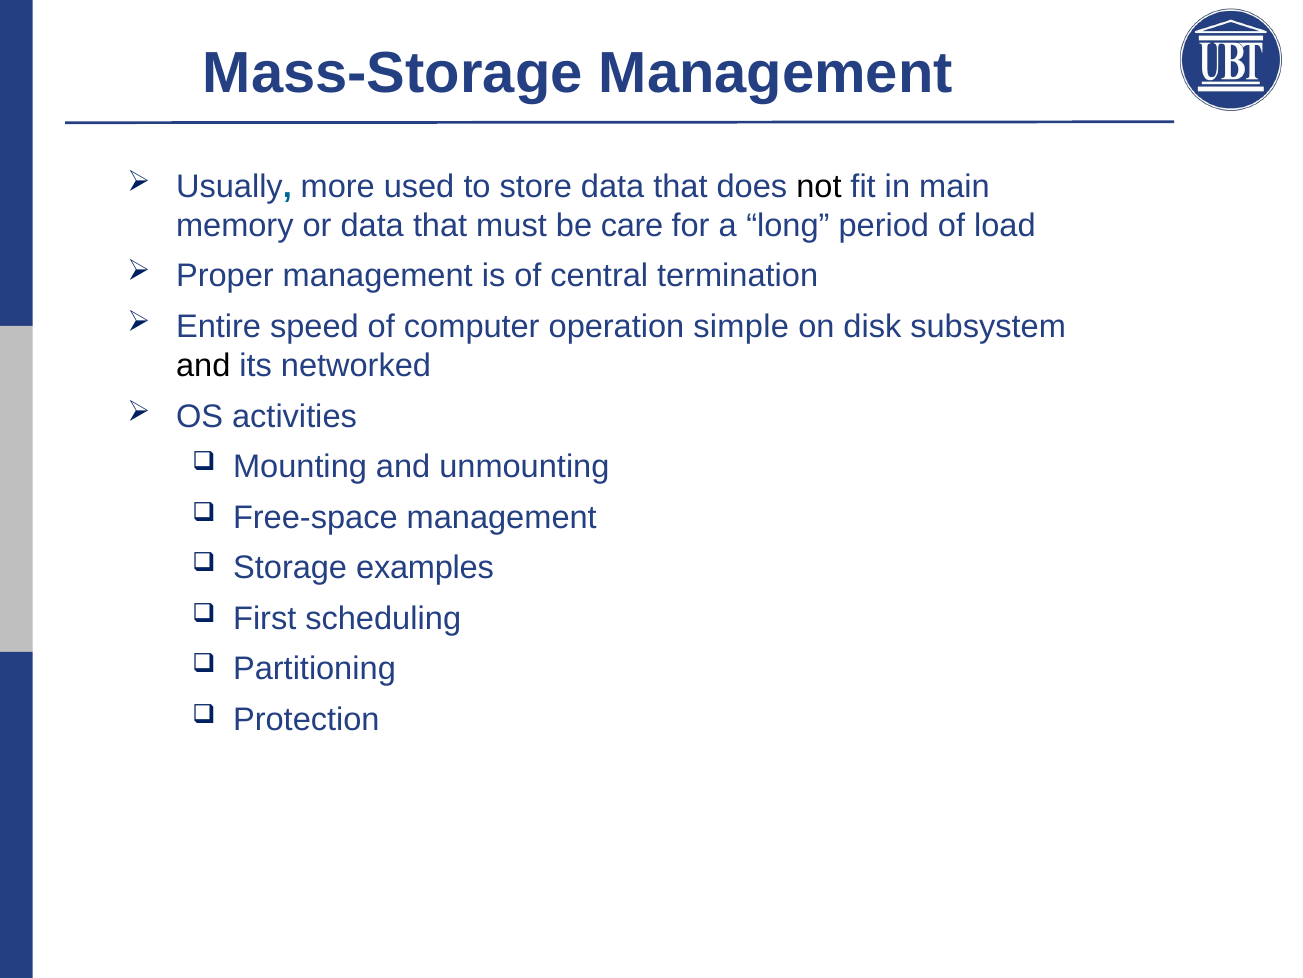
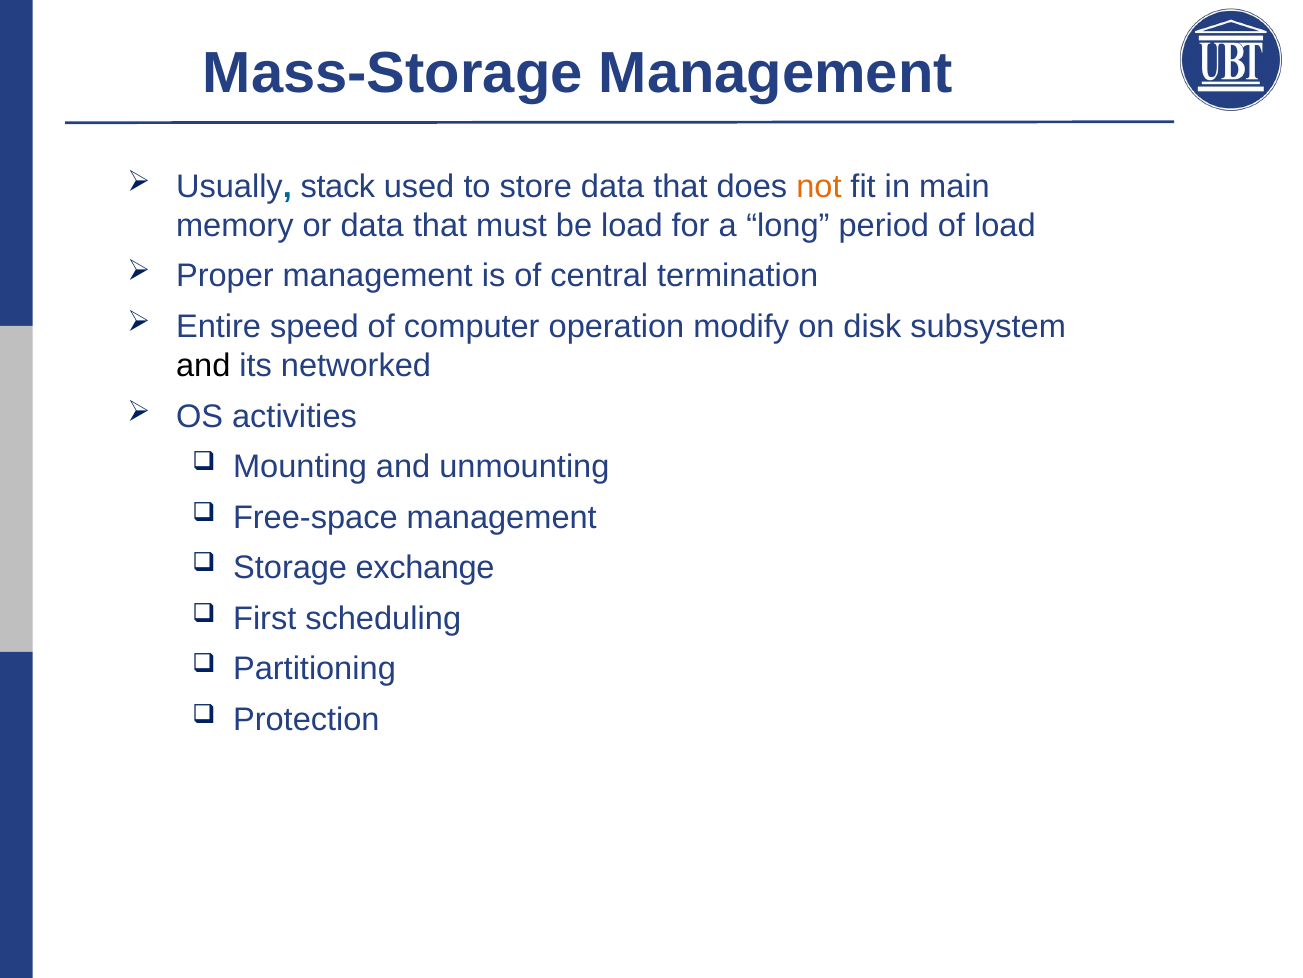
more: more -> stack (338, 186)
not colour: black -> orange (819, 186)
be care: care -> load (632, 226)
simple: simple -> modify (741, 326)
examples: examples -> exchange (425, 567)
